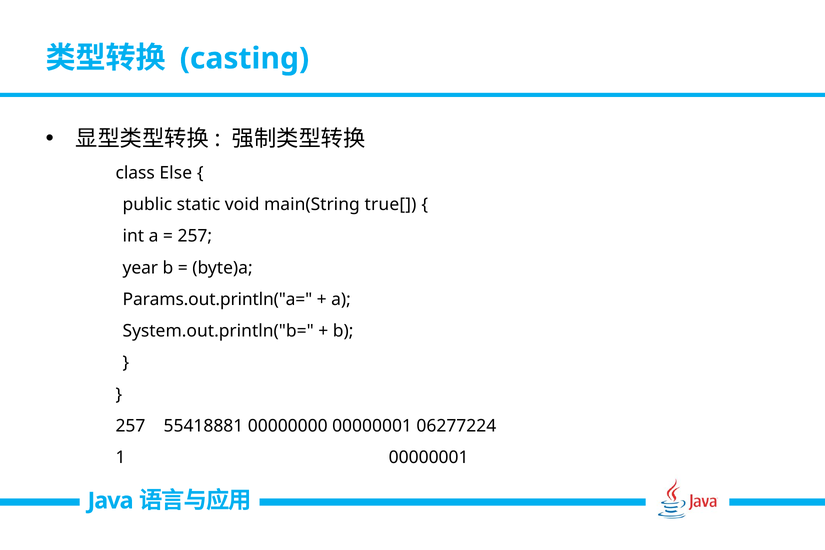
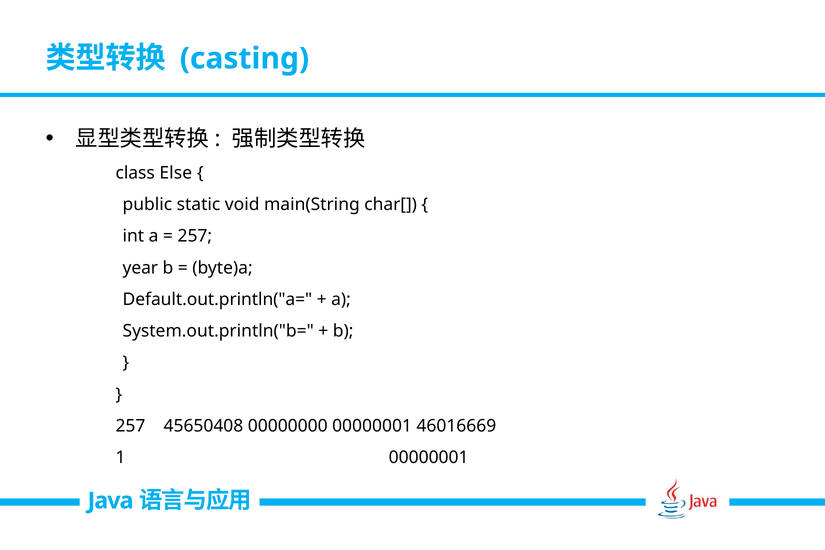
true[: true[ -> char[ (391, 205)
Params.out.println("a=: Params.out.println("a= -> Default.out.println("a= (217, 299)
55418881: 55418881 -> 45650408 (203, 426)
06277224: 06277224 -> 46016669 (456, 426)
